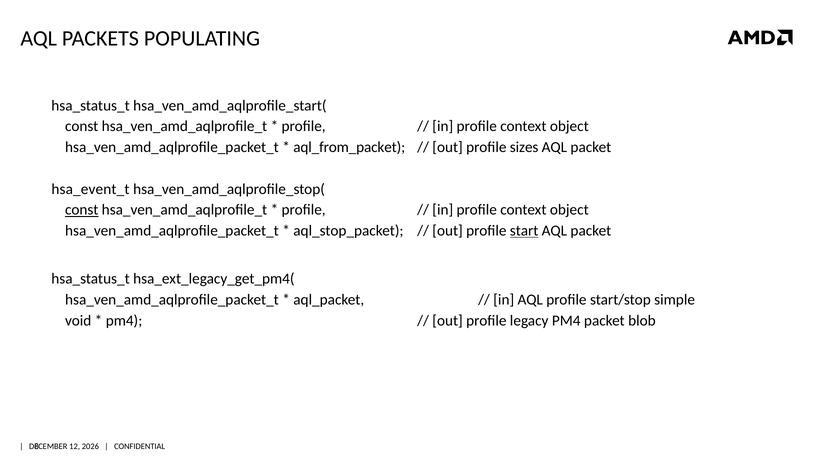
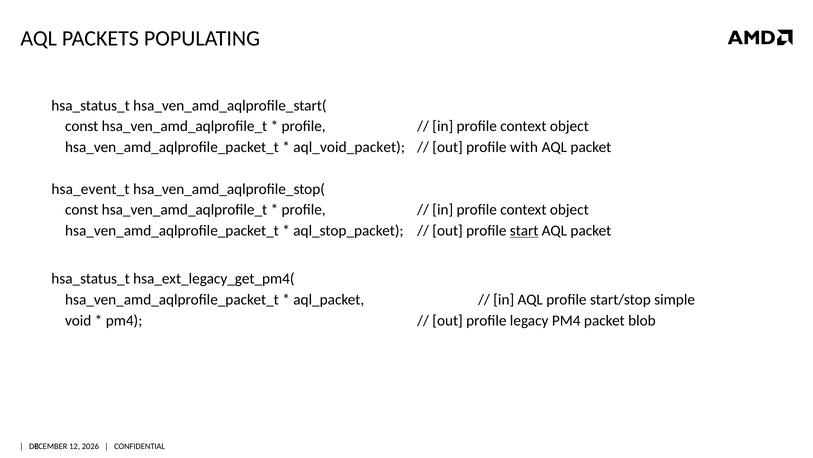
aql_from_packet: aql_from_packet -> aql_void_packet (349, 147)
sizes: sizes -> with (524, 147)
const underline: present -> none (82, 210)
